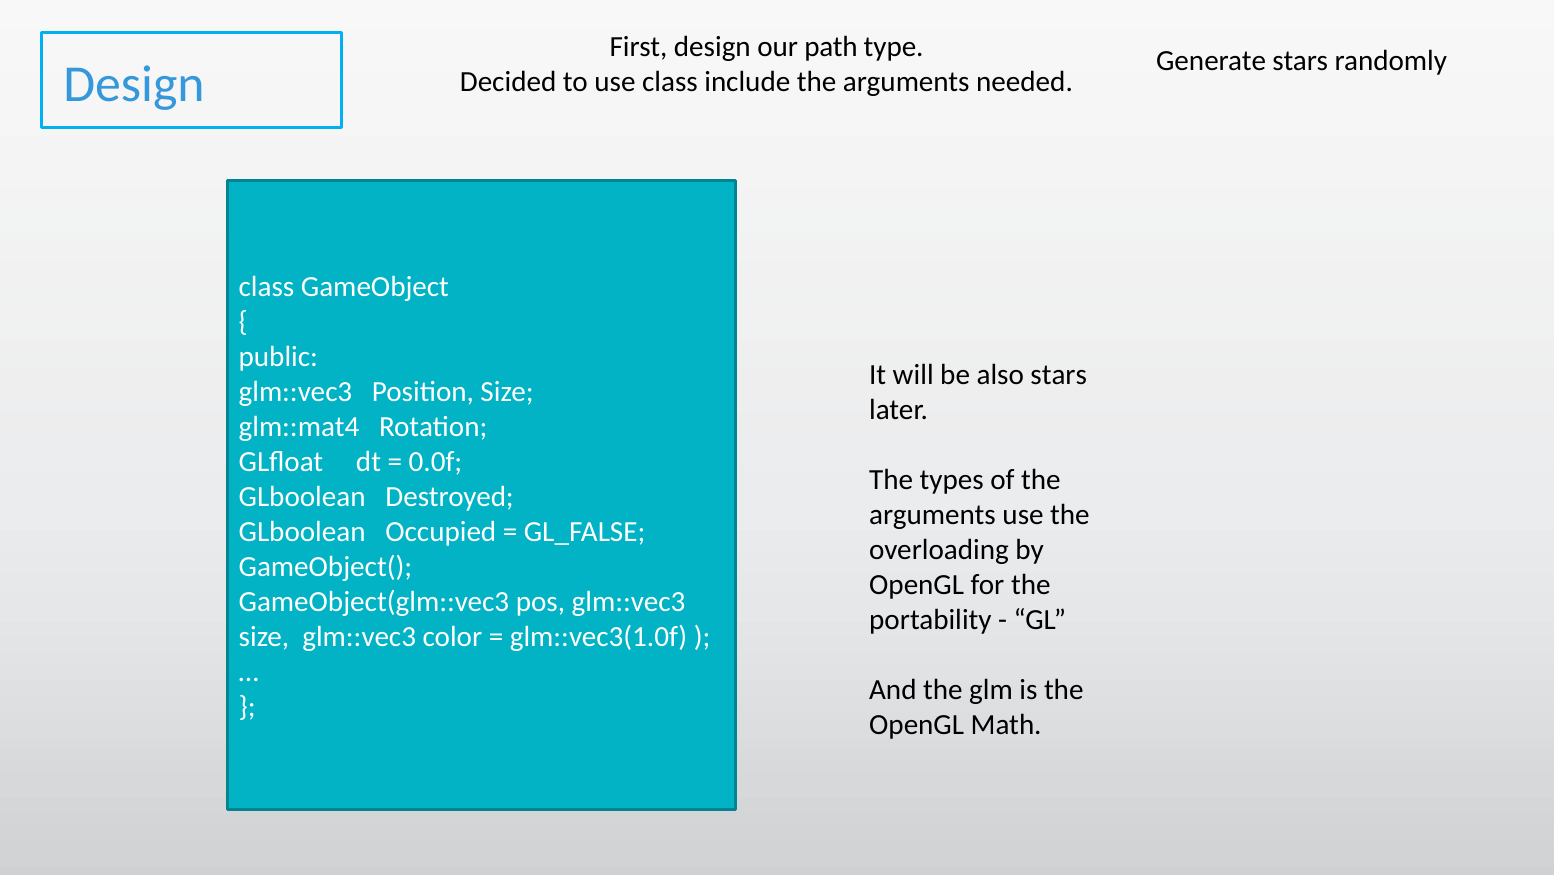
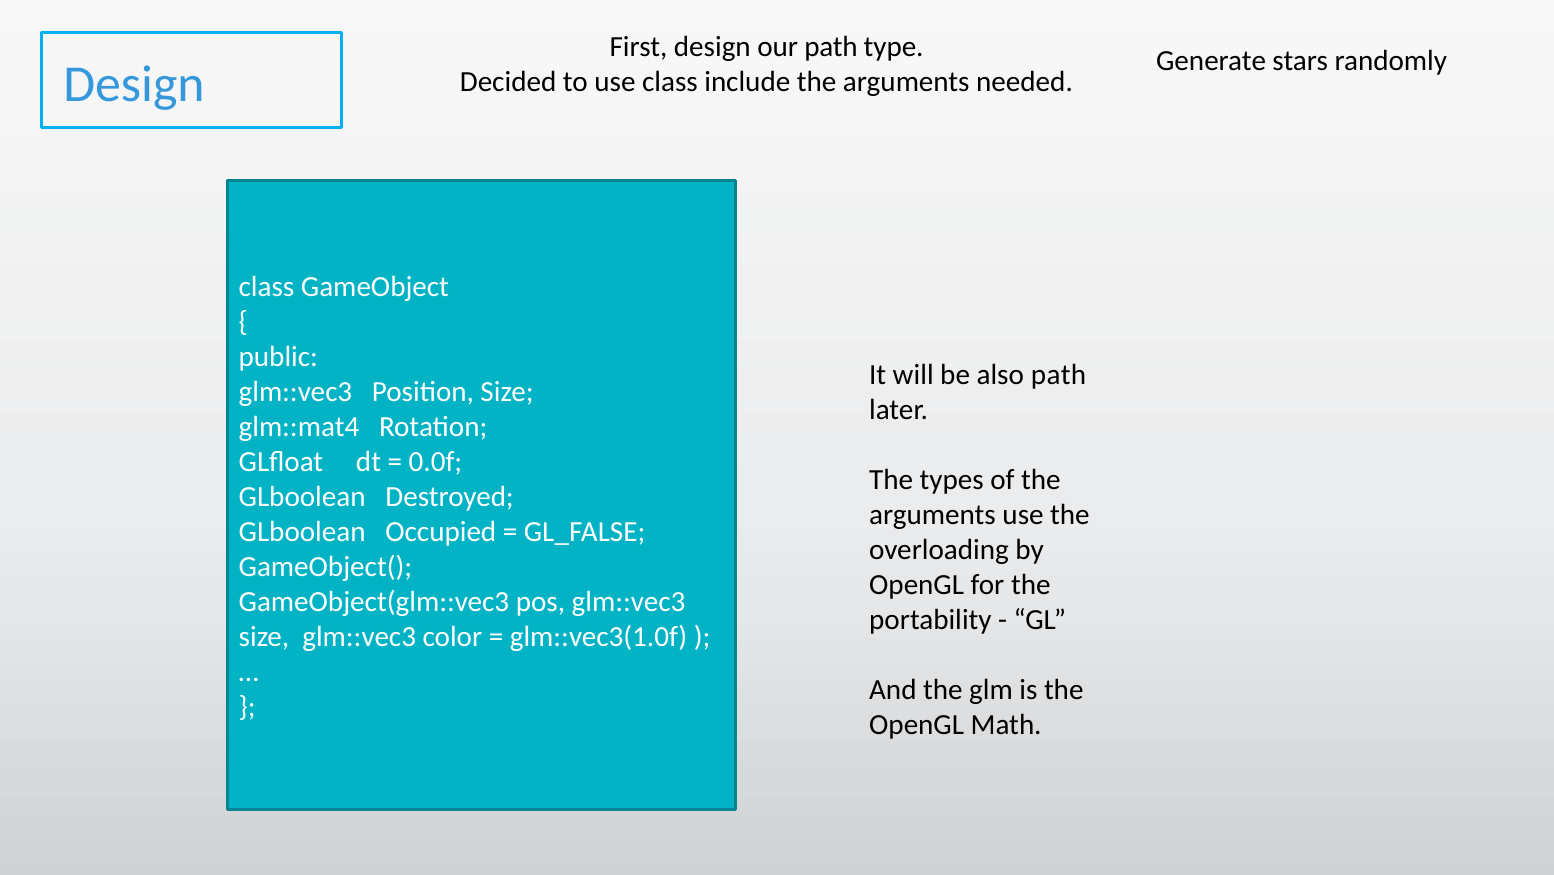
also stars: stars -> path (1059, 375)
